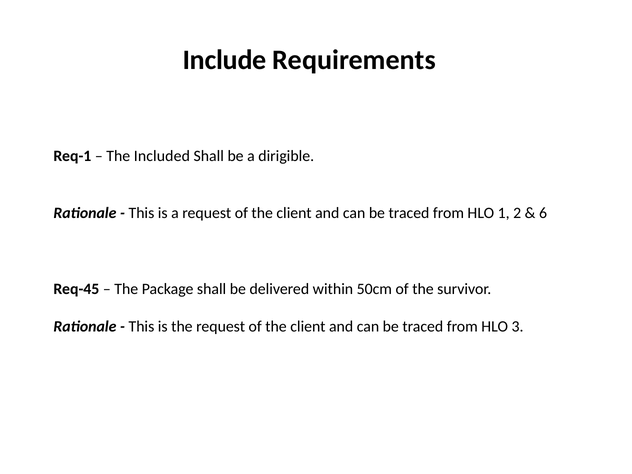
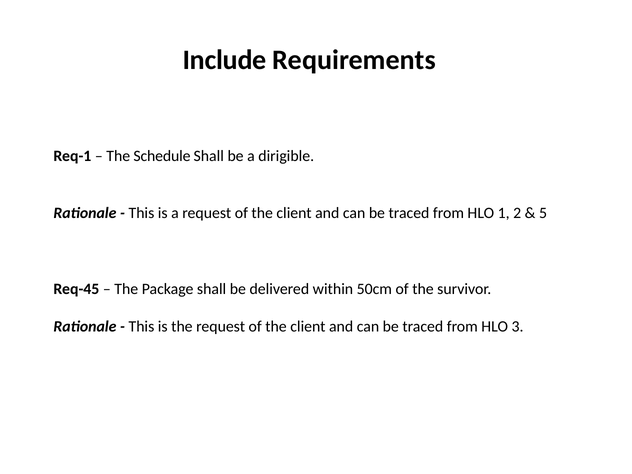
Included: Included -> Schedule (162, 156)
6: 6 -> 5 (543, 213)
